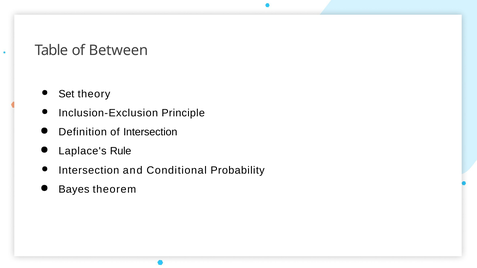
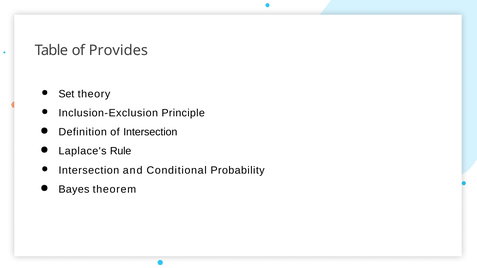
Between: Between -> Provides (118, 51)
